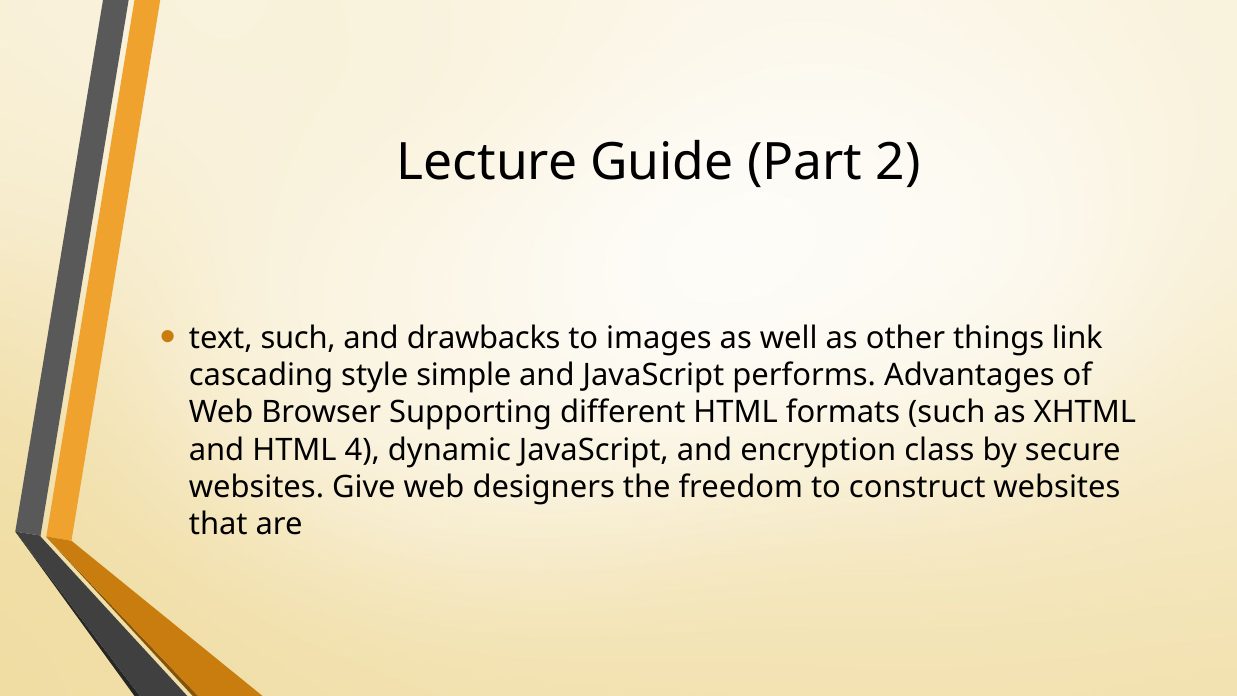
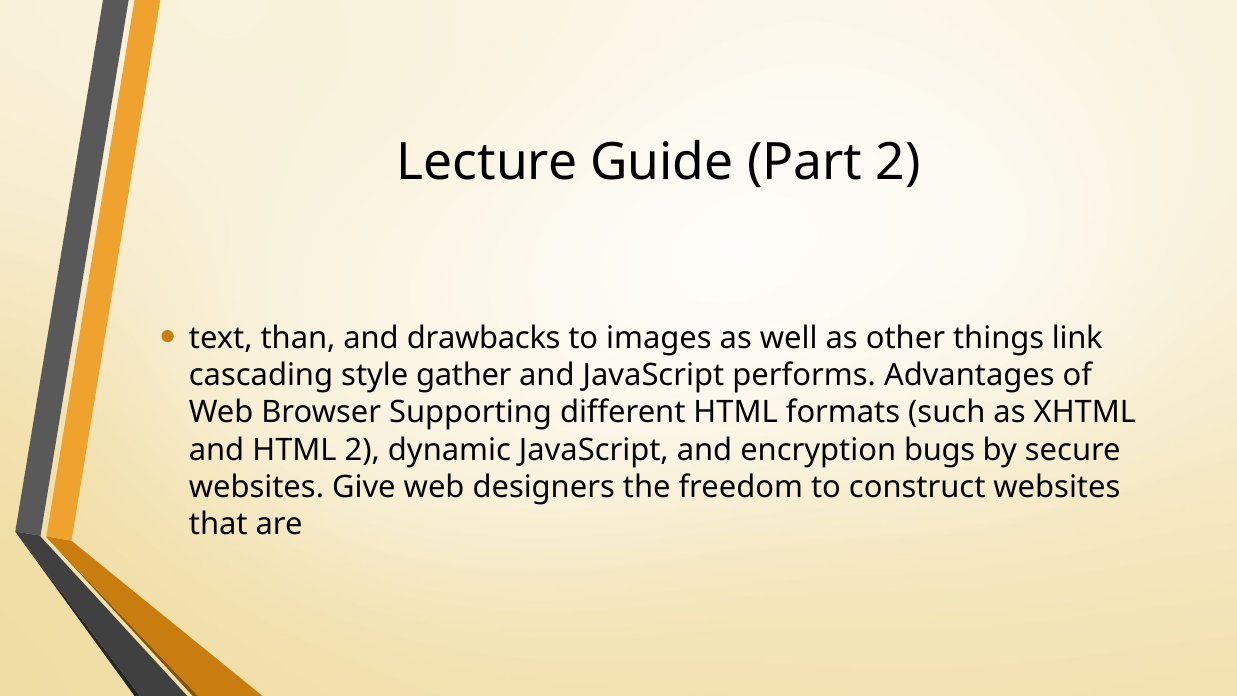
text such: such -> than (298, 338)
simple: simple -> gather (464, 376)
HTML 4: 4 -> 2 (362, 450)
class: class -> bugs (940, 450)
